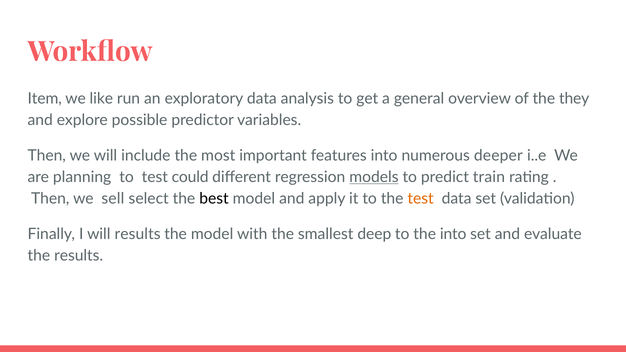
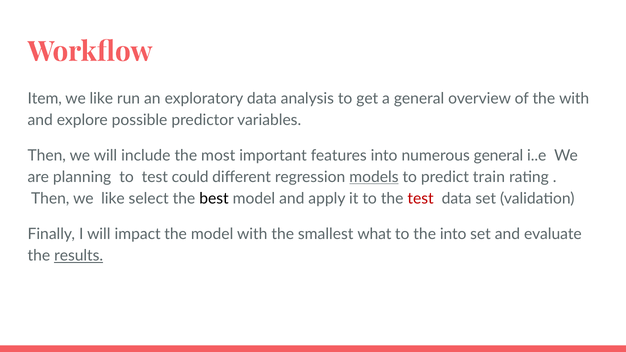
the they: they -> with (574, 98)
numerous deeper: deeper -> general (498, 156)
Then we sell: sell -> like (113, 199)
test colour: orange -> red (421, 199)
will results: results -> impact (138, 234)
deep: deep -> what (374, 234)
results underline: none -> present (79, 256)
